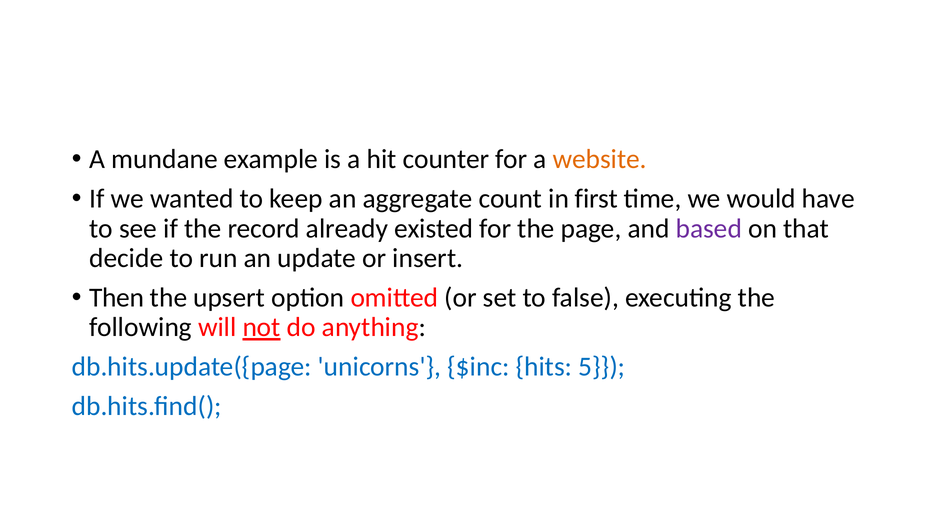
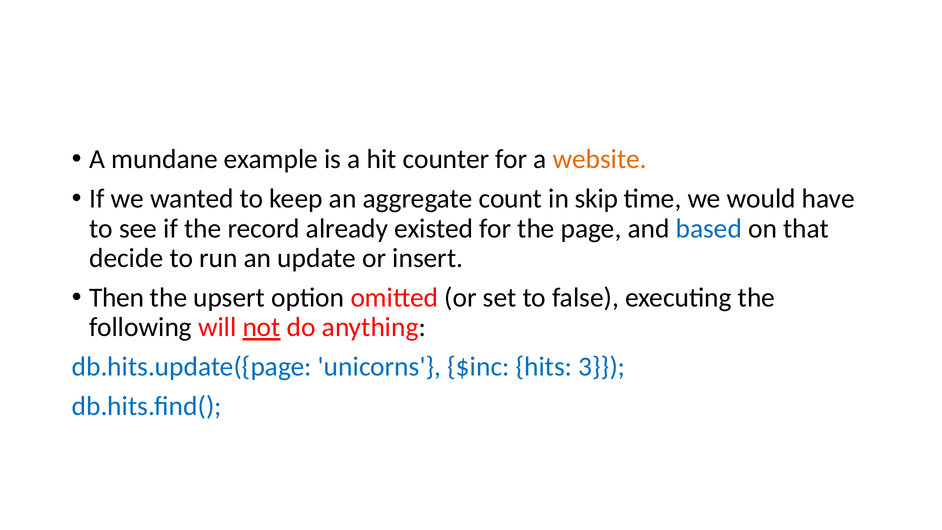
first: first -> skip (597, 199)
based colour: purple -> blue (709, 228)
5: 5 -> 3 (602, 367)
